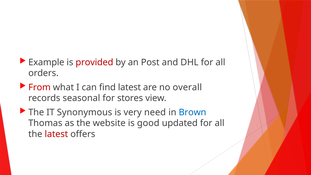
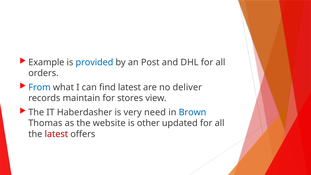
provided colour: red -> blue (94, 62)
From colour: red -> blue (39, 87)
overall: overall -> deliver (187, 87)
seasonal: seasonal -> maintain (81, 98)
Synonymous: Synonymous -> Haberdasher (85, 112)
good: good -> other (148, 123)
